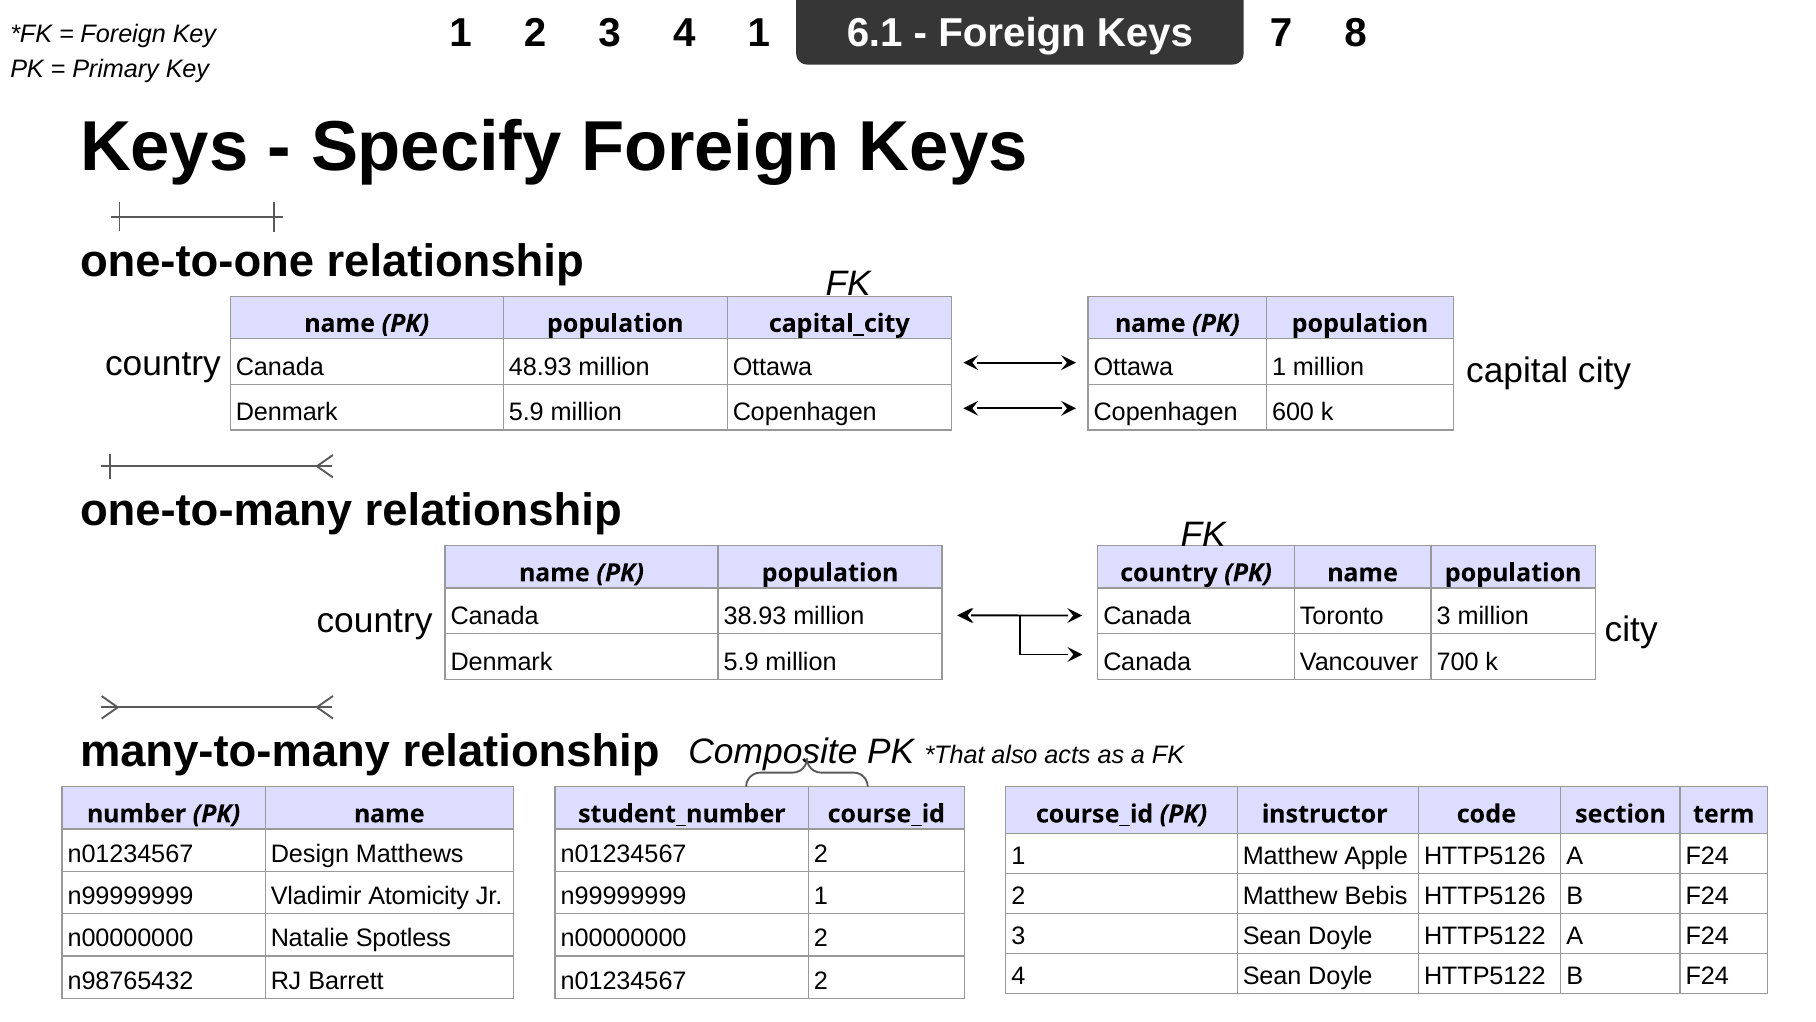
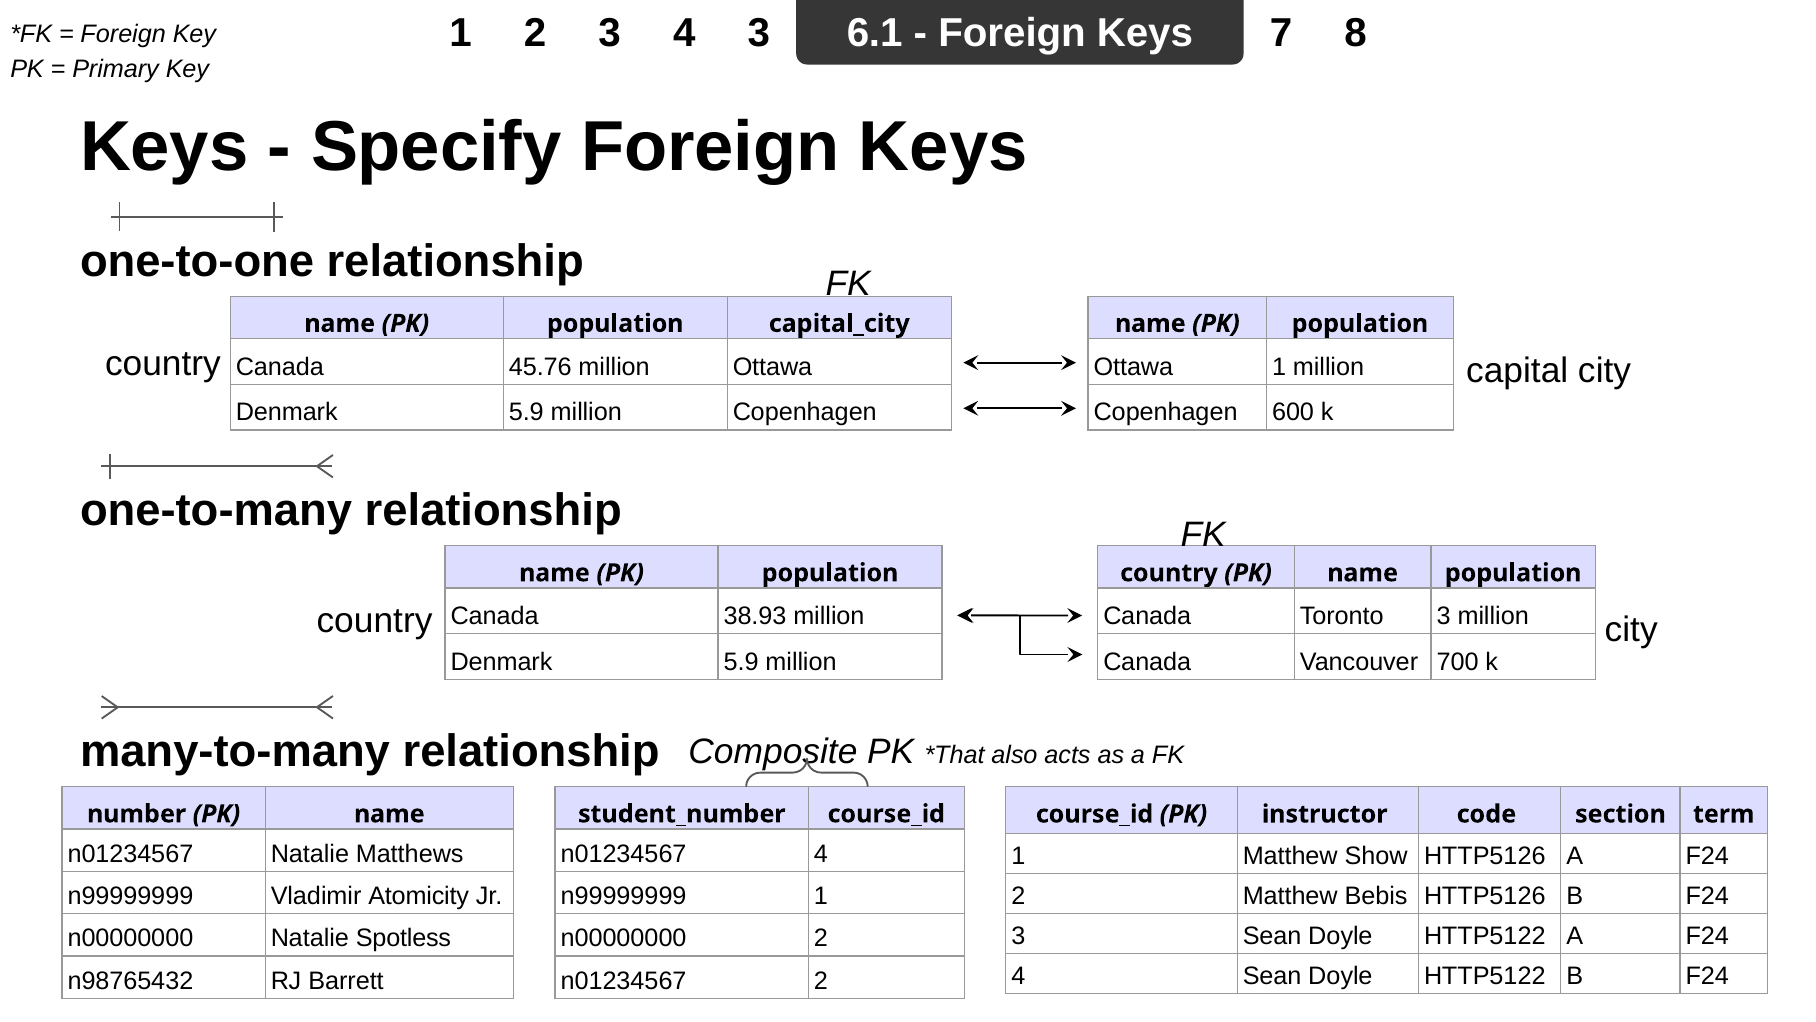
4 1: 1 -> 3 (759, 33)
48.93: 48.93 -> 45.76 (540, 367)
n01234567 Design: Design -> Natalie (310, 853)
2: 2 -> 4 (821, 853)
Apple: Apple -> Show (1376, 856)
